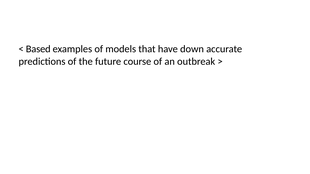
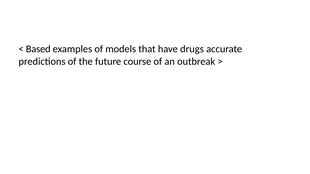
down: down -> drugs (192, 49)
